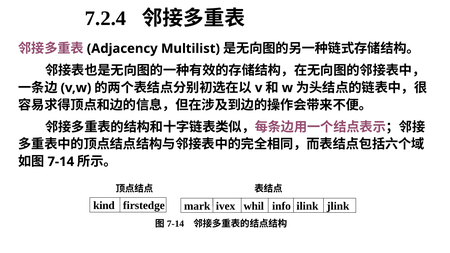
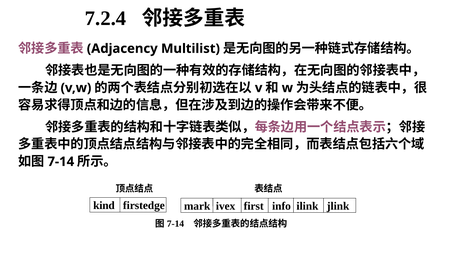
whil: whil -> first (254, 206)
